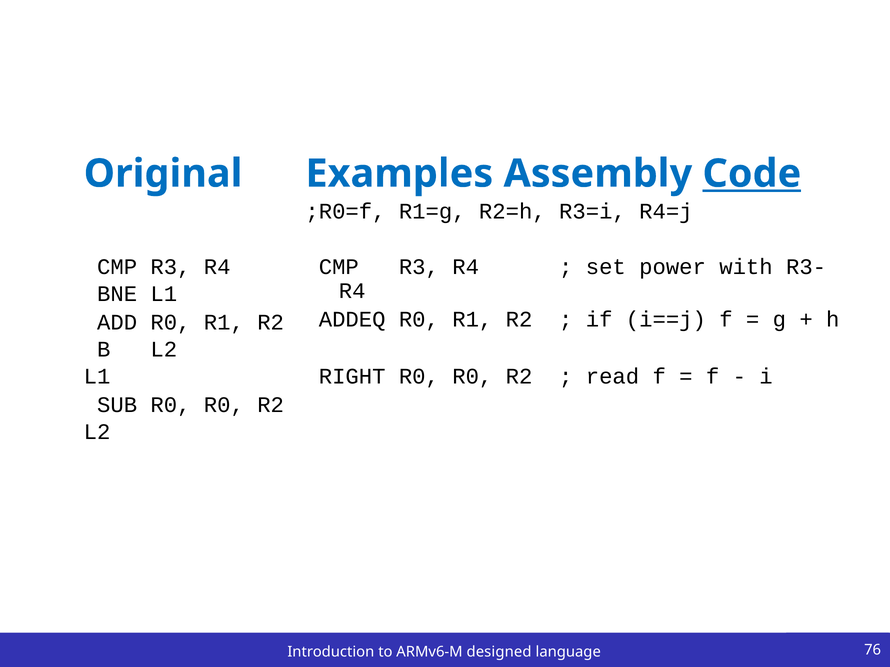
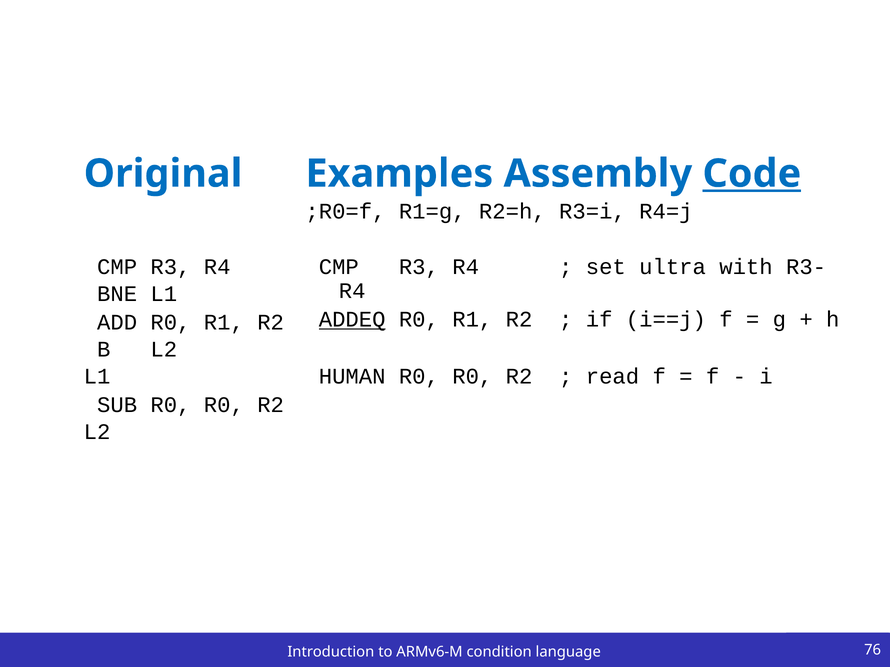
power: power -> ultra (673, 267)
ADDEQ underline: none -> present (352, 320)
RIGHT: RIGHT -> HUMAN (352, 377)
designed: designed -> condition (499, 652)
